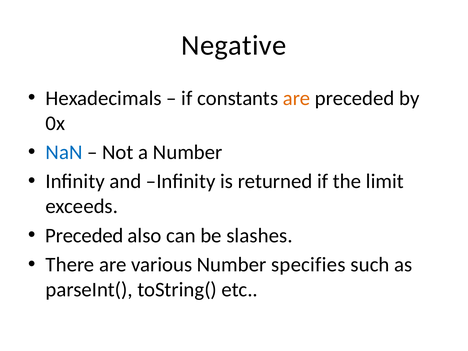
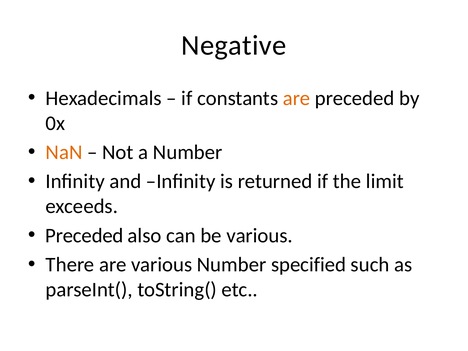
NaN colour: blue -> orange (64, 152)
be slashes: slashes -> various (260, 236)
specifies: specifies -> specified (309, 265)
